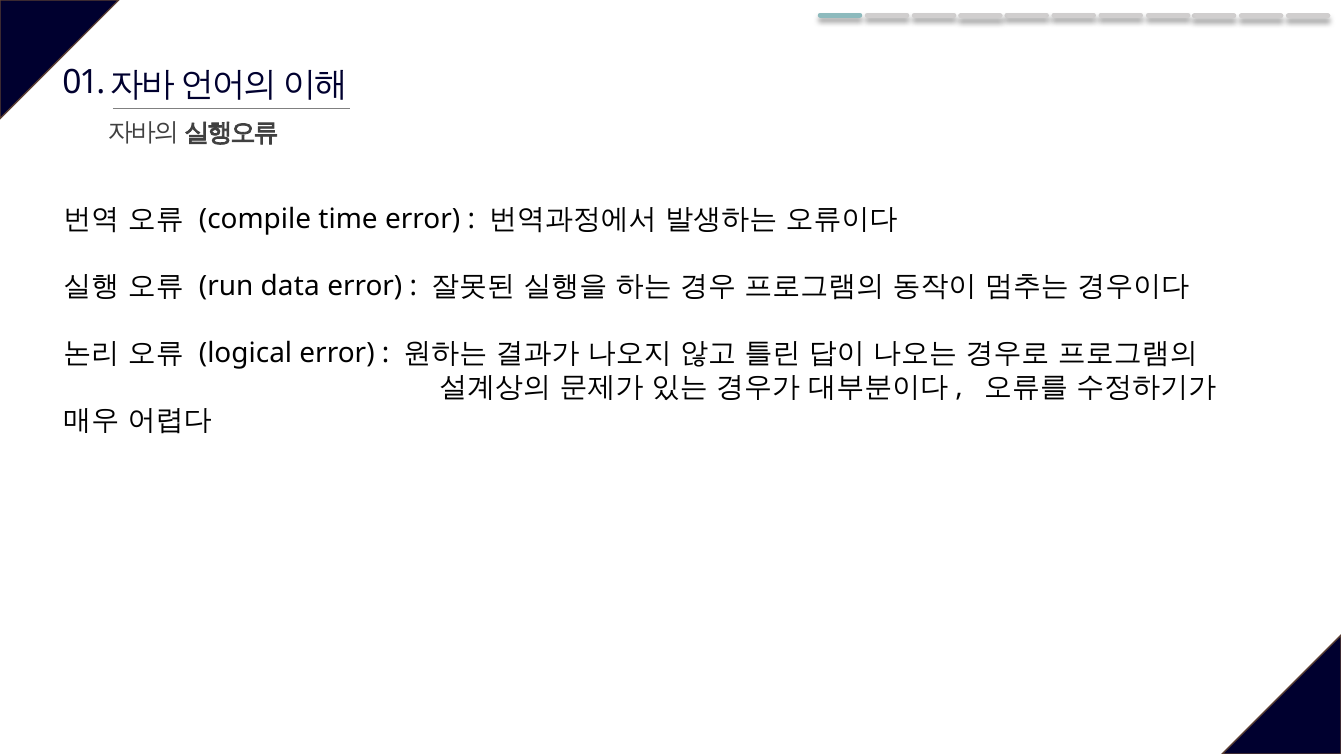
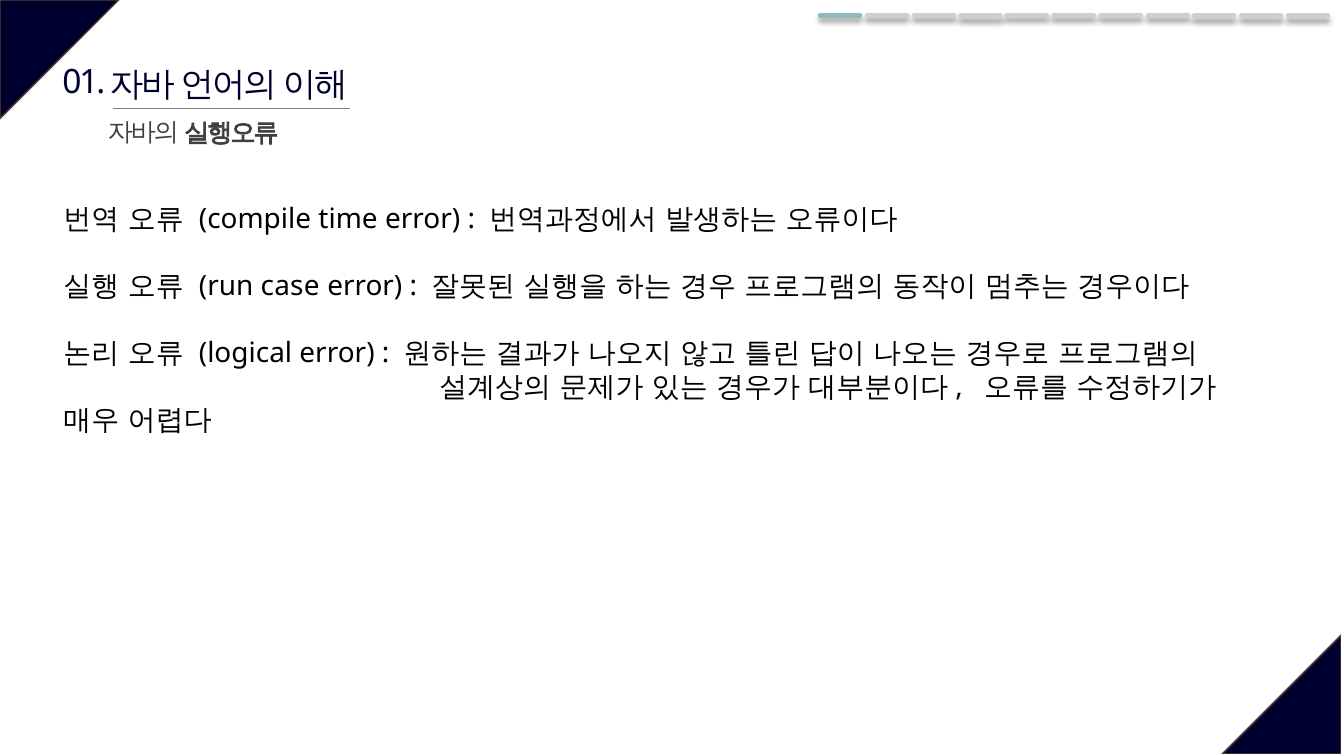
data: data -> case (290, 287)
